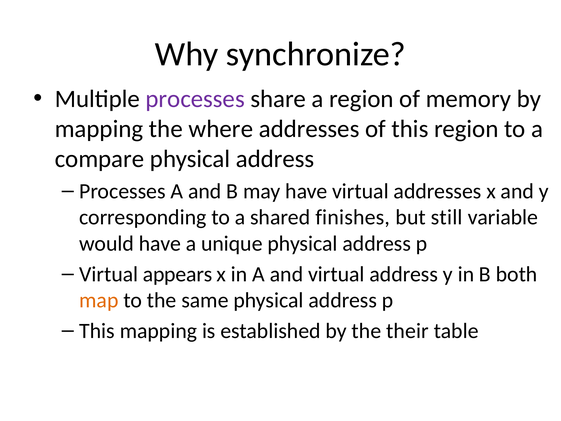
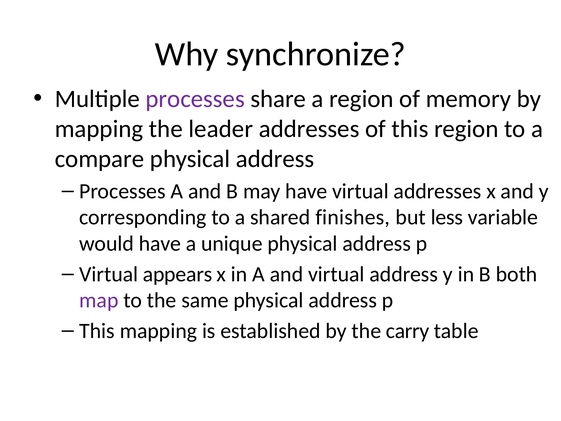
where: where -> leader (221, 129)
still: still -> less (447, 217)
map colour: orange -> purple (99, 300)
their: their -> carry (408, 331)
